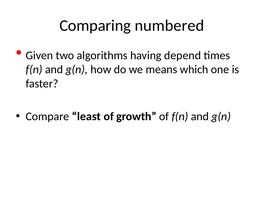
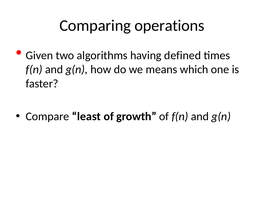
numbered: numbered -> operations (170, 26)
depend: depend -> defined (183, 55)
